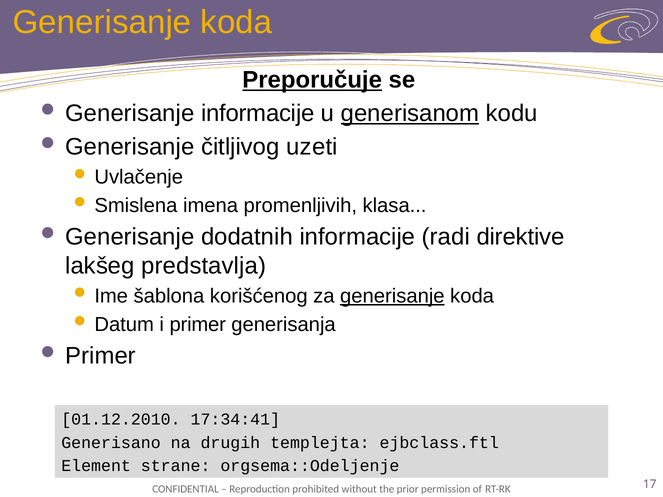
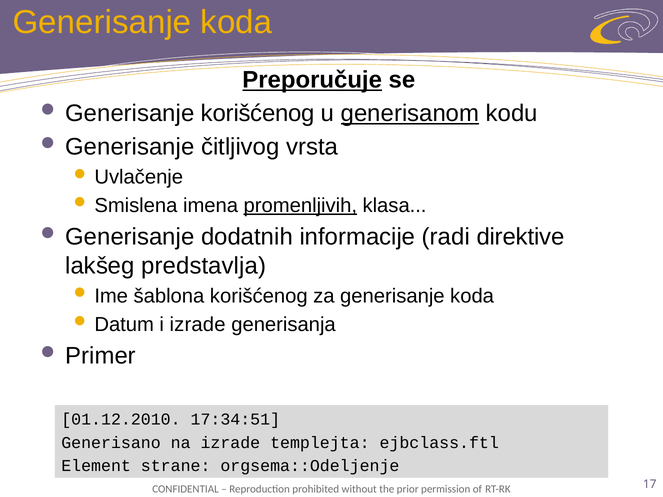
Generisanje informacije: informacije -> korišćenog (258, 114)
uzeti: uzeti -> vrsta (312, 147)
promenljivih underline: none -> present (300, 206)
generisanje underline: present -> none (392, 296)
i primer: primer -> izrade (198, 325)
17:34:41: 17:34:41 -> 17:34:51 (235, 420)
na drugih: drugih -> izrade (230, 443)
